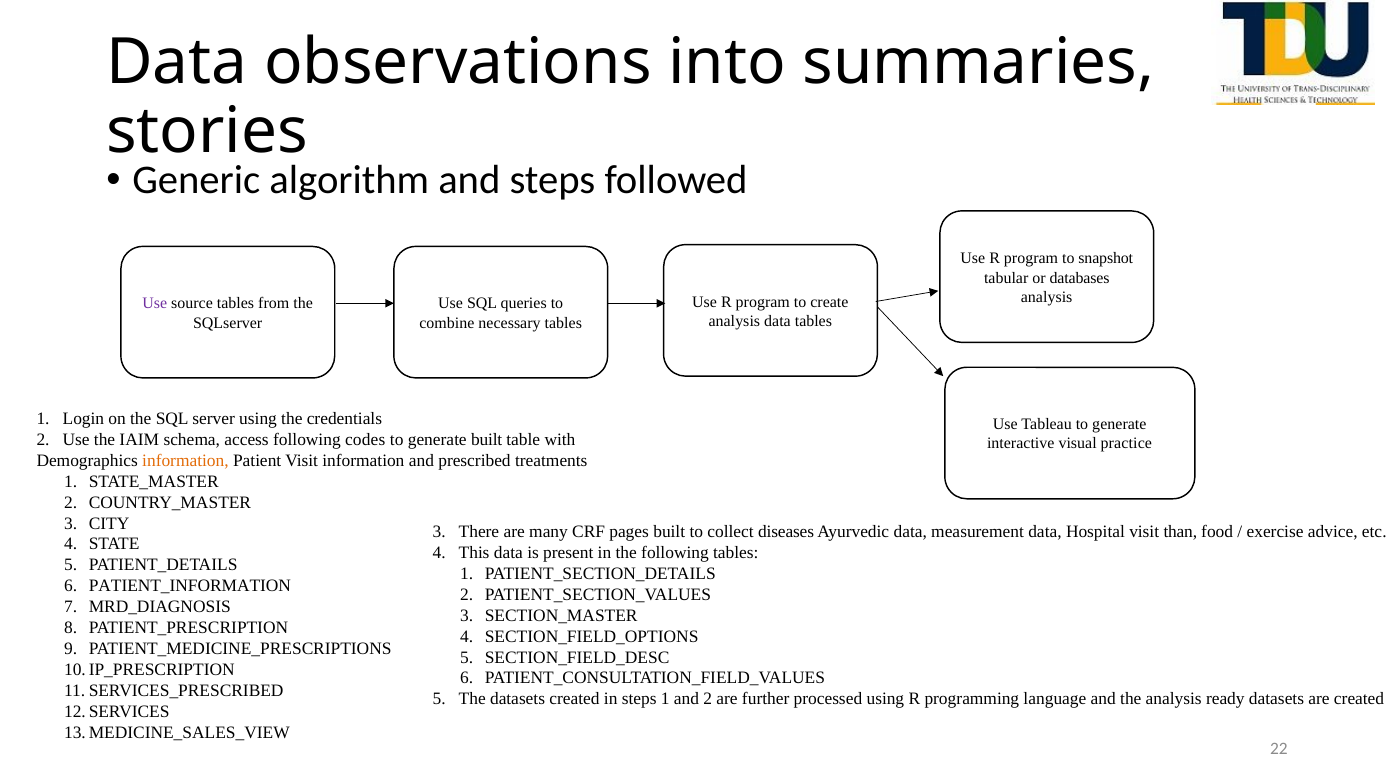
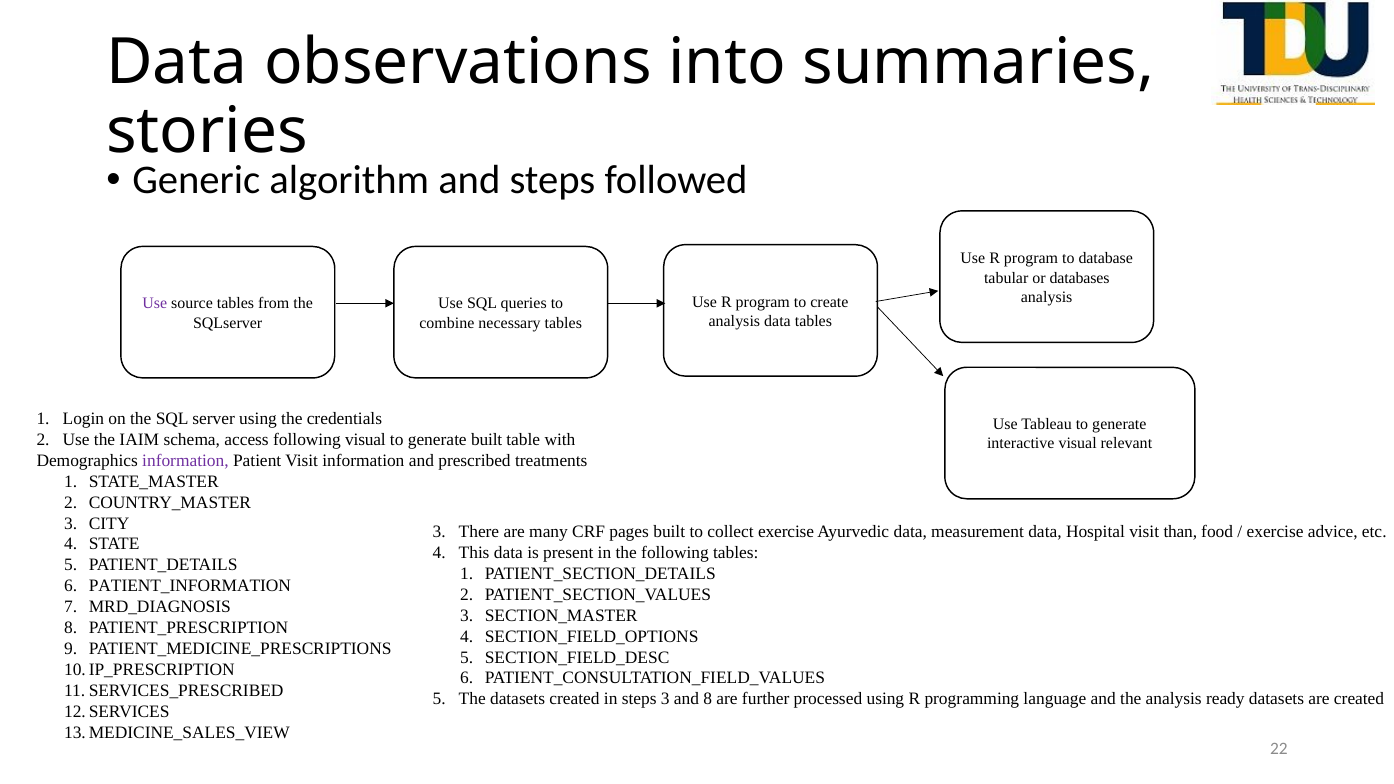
snapshot: snapshot -> database (1106, 259)
following codes: codes -> visual (365, 440)
practice: practice -> relevant (1126, 444)
information colour: orange -> purple (185, 461)
collect diseases: diseases -> exercise (786, 532)
steps 1: 1 -> 3 (665, 699)
and 2: 2 -> 8 (708, 699)
